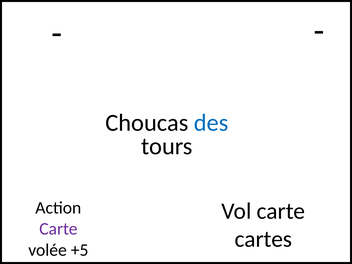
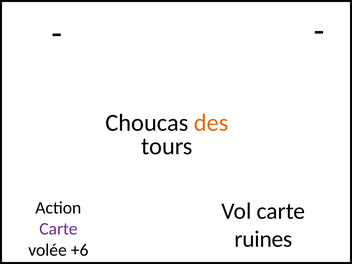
des colour: blue -> orange (211, 123)
cartes: cartes -> ruines (263, 239)
+5: +5 -> +6 (80, 250)
